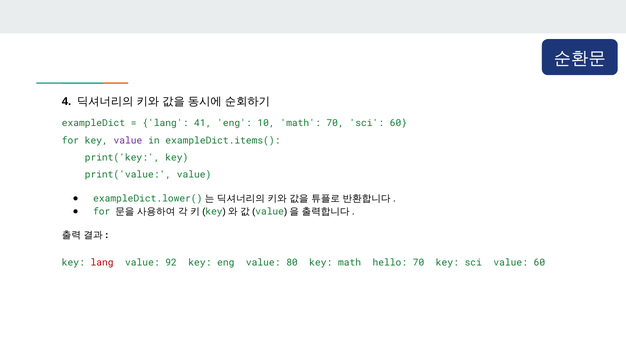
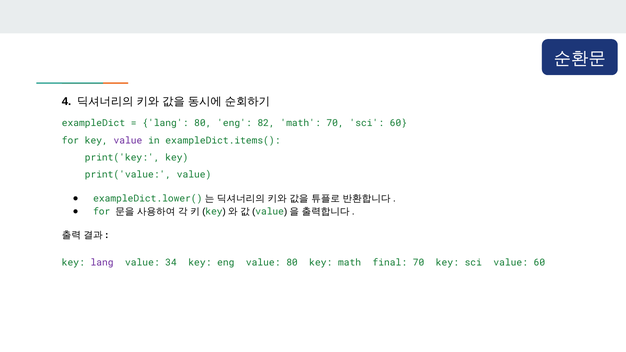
lang 41: 41 -> 80 (203, 123)
10: 10 -> 82 (266, 123)
lang colour: red -> purple (102, 263)
92: 92 -> 34 (171, 263)
hello: hello -> final (390, 263)
